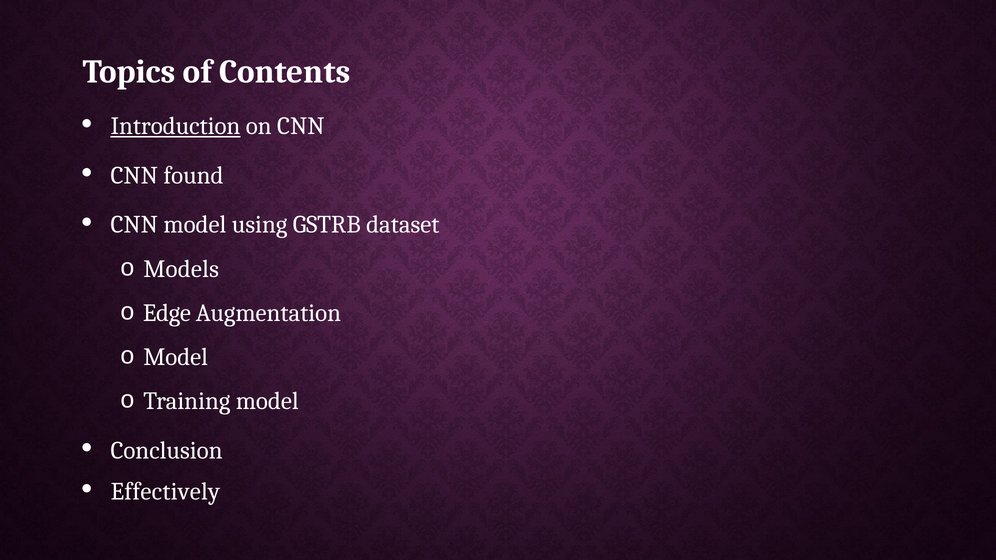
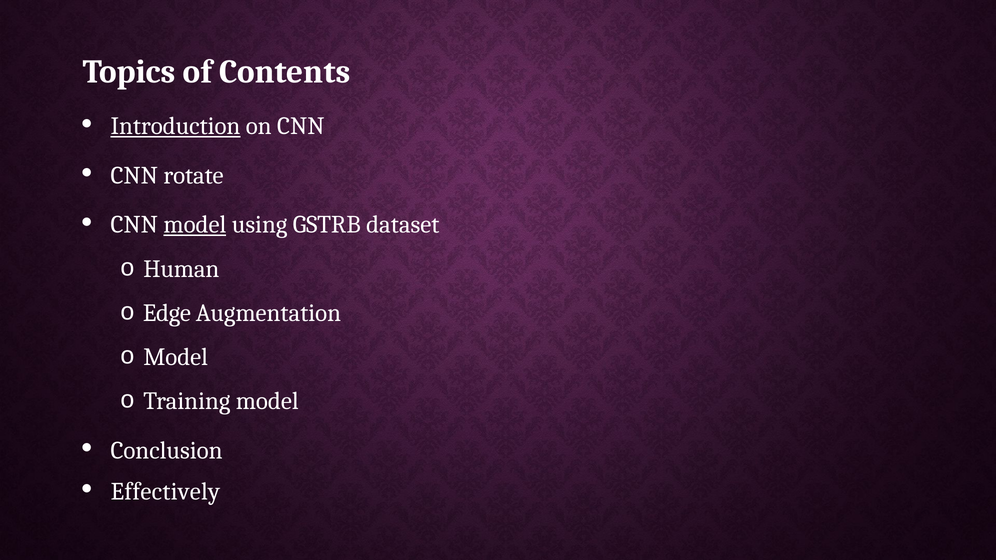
found: found -> rotate (194, 175)
model underline: none -> present (195, 225)
Models: Models -> Human (181, 269)
